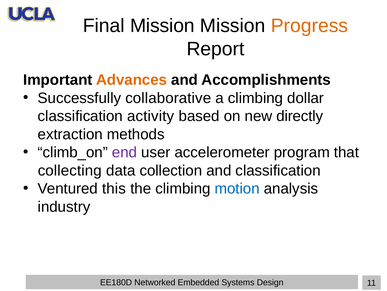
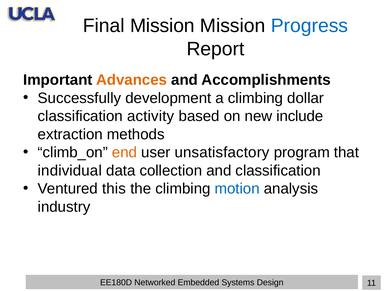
Progress colour: orange -> blue (309, 26)
collaborative: collaborative -> development (168, 98)
directly: directly -> include (300, 116)
end colour: purple -> orange (124, 152)
accelerometer: accelerometer -> unsatisfactory (222, 152)
collecting: collecting -> individual (70, 170)
